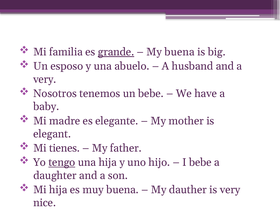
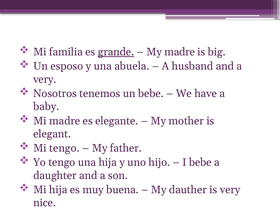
My buena: buena -> madre (180, 52)
abuelo: abuelo -> abuela (132, 66)
Mi tienes: tienes -> tengo (64, 148)
tengo underline: present -> none (62, 162)
